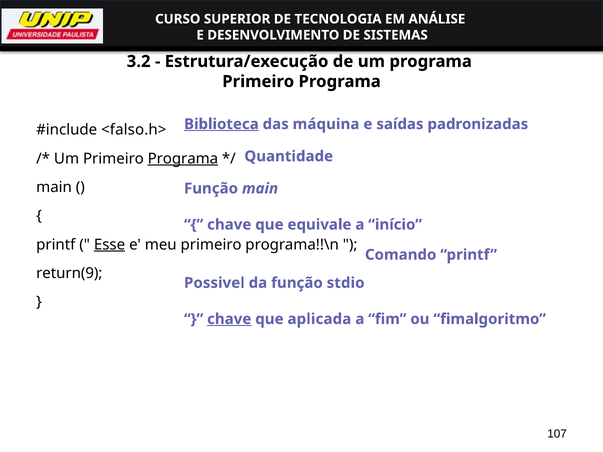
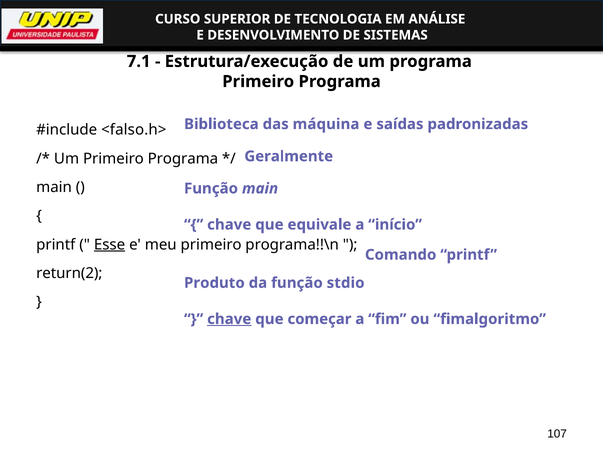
3.2: 3.2 -> 7.1 (139, 61)
Biblioteca underline: present -> none (221, 124)
Quantidade: Quantidade -> Geralmente (289, 156)
Programa underline: present -> none (183, 159)
return(9: return(9 -> return(2 (69, 273)
Possivel: Possivel -> Produto (214, 283)
aplicada: aplicada -> começar (319, 319)
